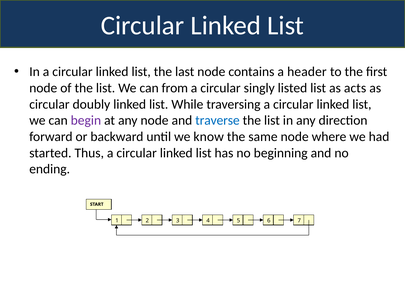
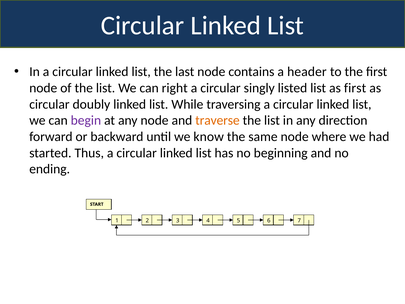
from: from -> right (175, 88)
as acts: acts -> first (355, 88)
traverse colour: blue -> orange (217, 120)
